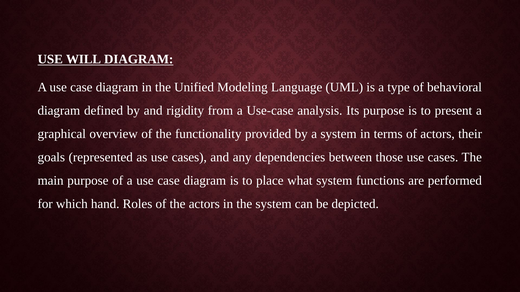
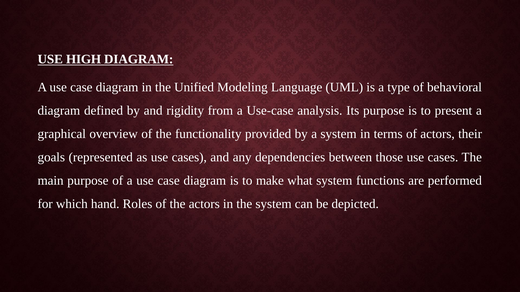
WILL: WILL -> HIGH (84, 59)
place: place -> make (270, 181)
